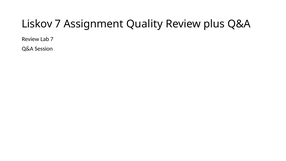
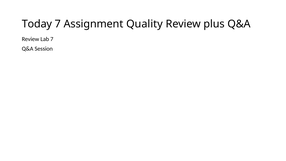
Liskov: Liskov -> Today (37, 24)
